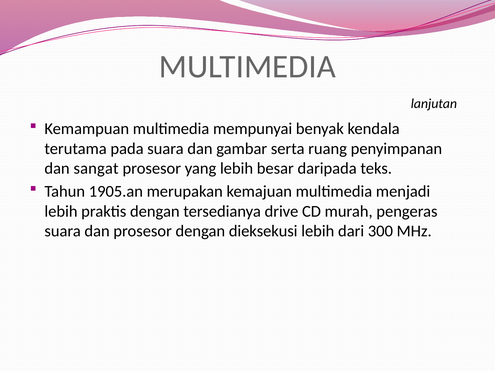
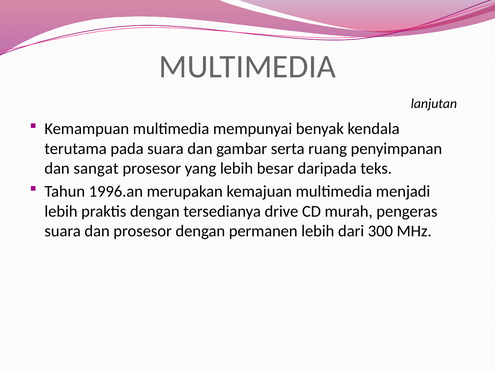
1905.an: 1905.an -> 1996.an (116, 192)
dieksekusi: dieksekusi -> permanen (263, 231)
